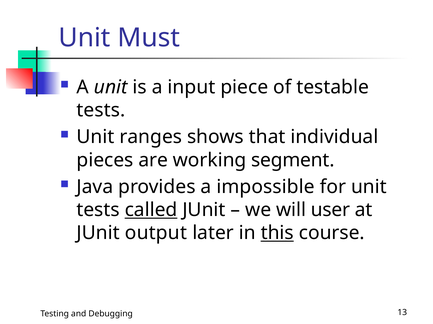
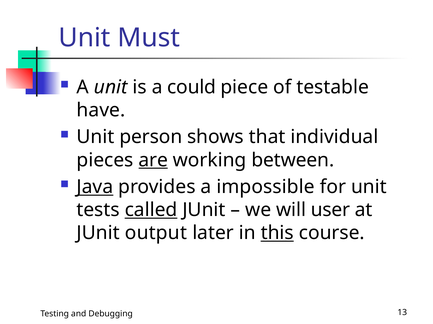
input: input -> could (192, 87)
tests: tests -> have (101, 110)
ranges: ranges -> person (151, 137)
are underline: none -> present (153, 160)
segment: segment -> between (293, 160)
Java underline: none -> present (95, 187)
